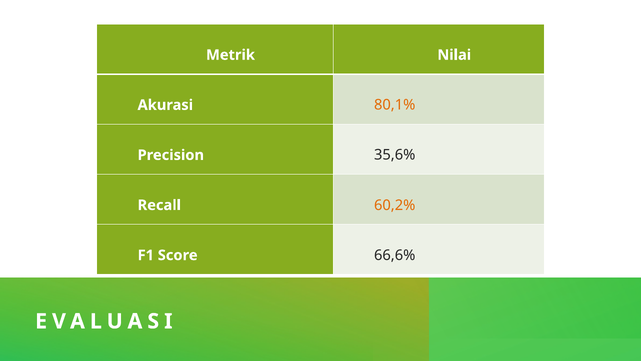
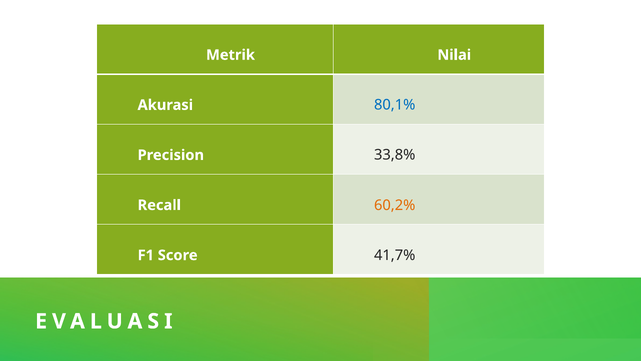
80,1% colour: orange -> blue (395, 105)
35,6%: 35,6% -> 33,8% (395, 155)
66,6%: 66,6% -> 41,7% (395, 255)
